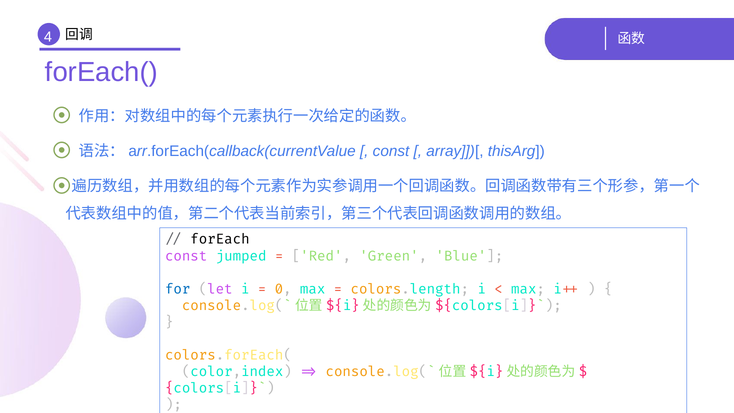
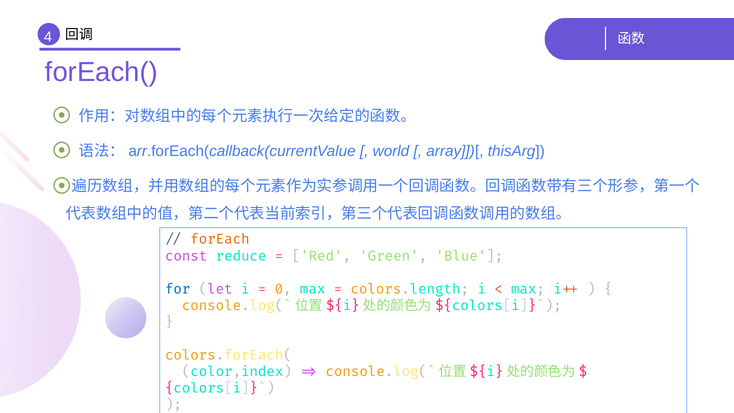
const: const -> world (391, 151)
forEach colour: black -> orange (220, 239)
jumped: jumped -> reduce (241, 256)
